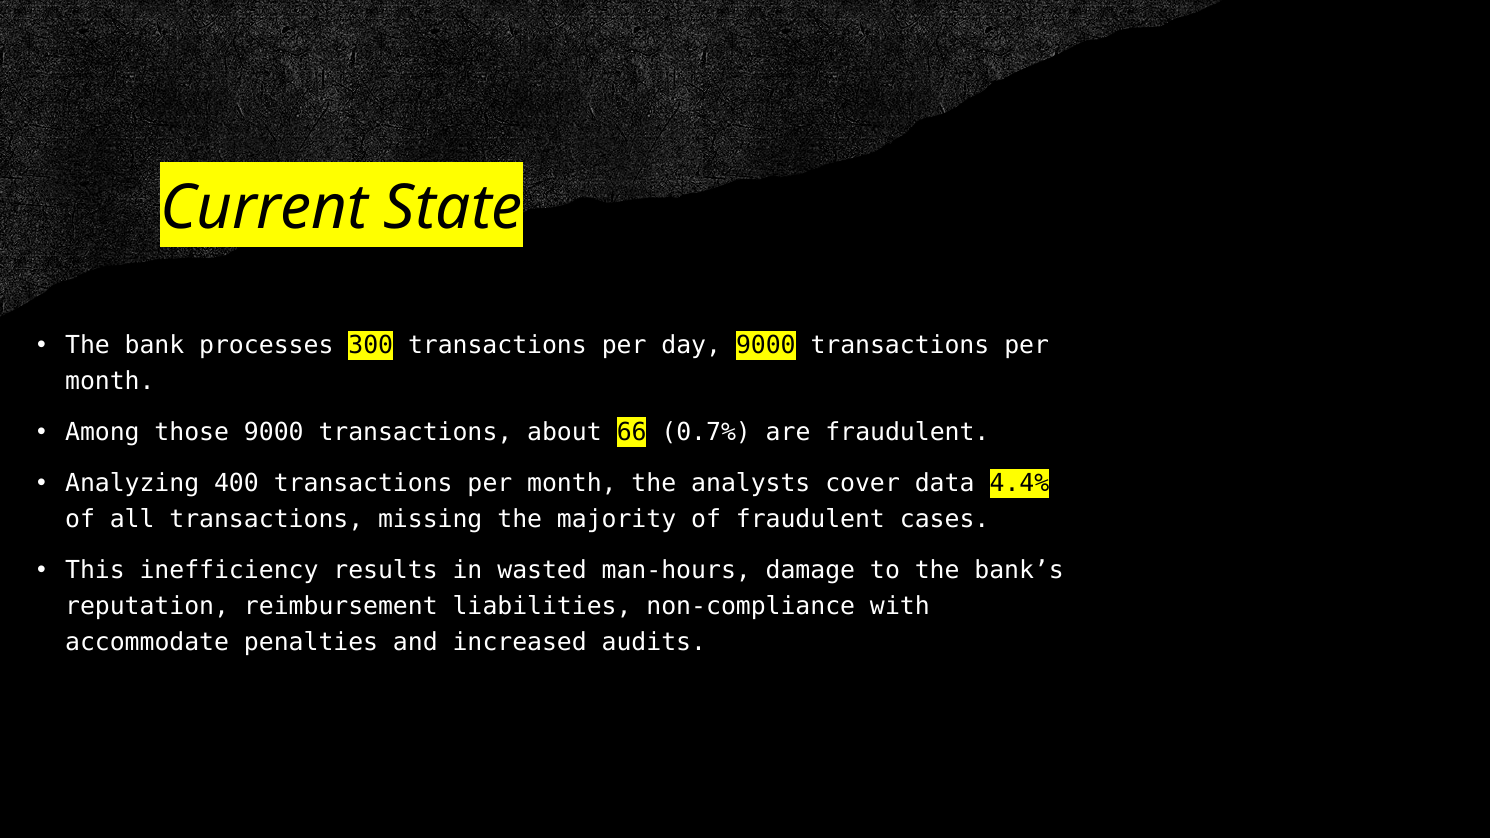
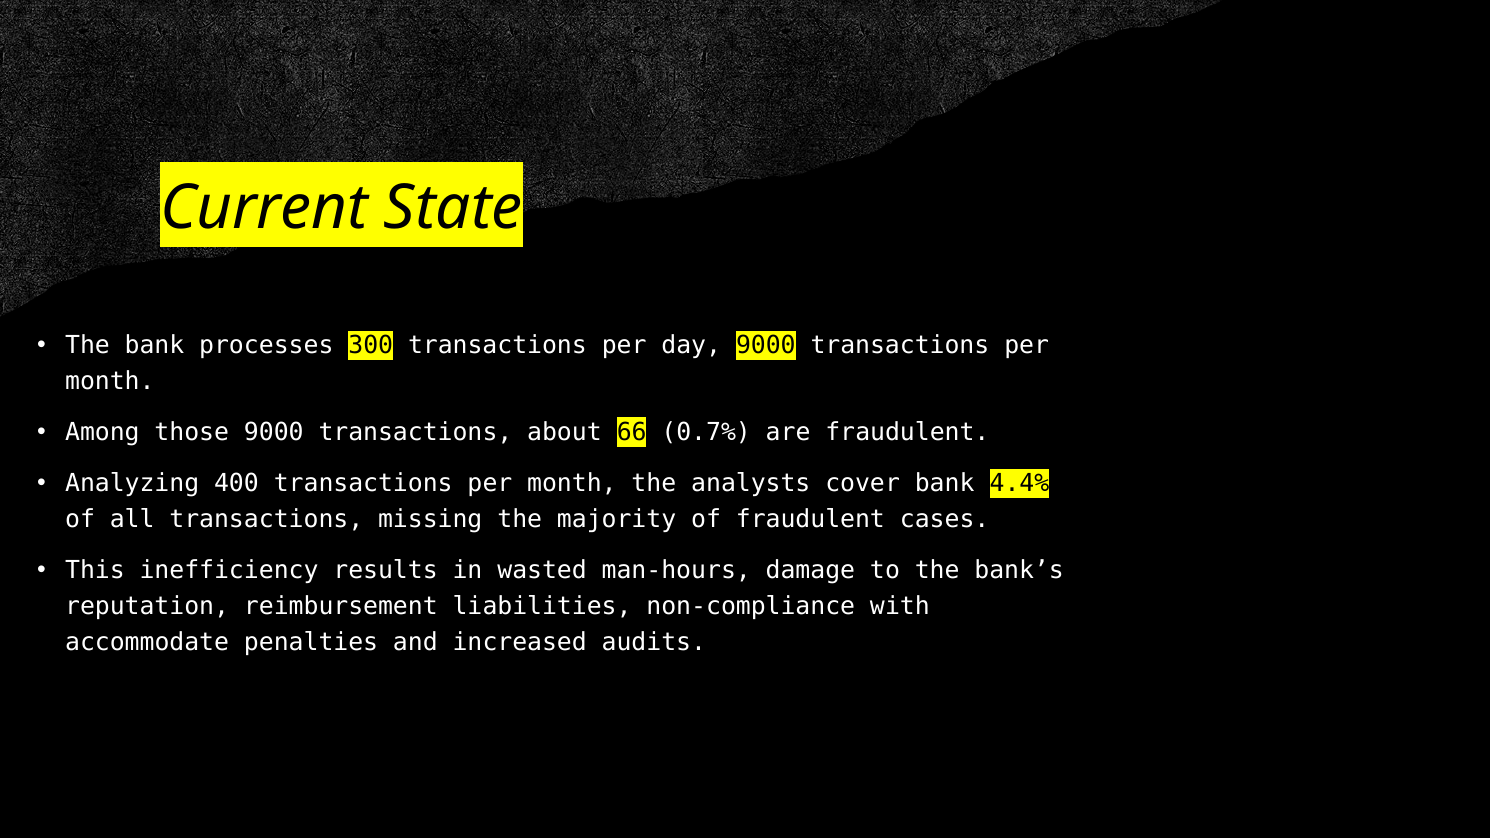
cover data: data -> bank (945, 484)
